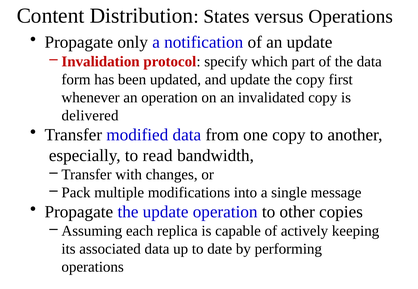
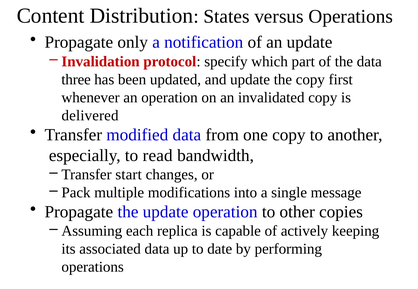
form: form -> three (76, 80)
with: with -> start (129, 175)
